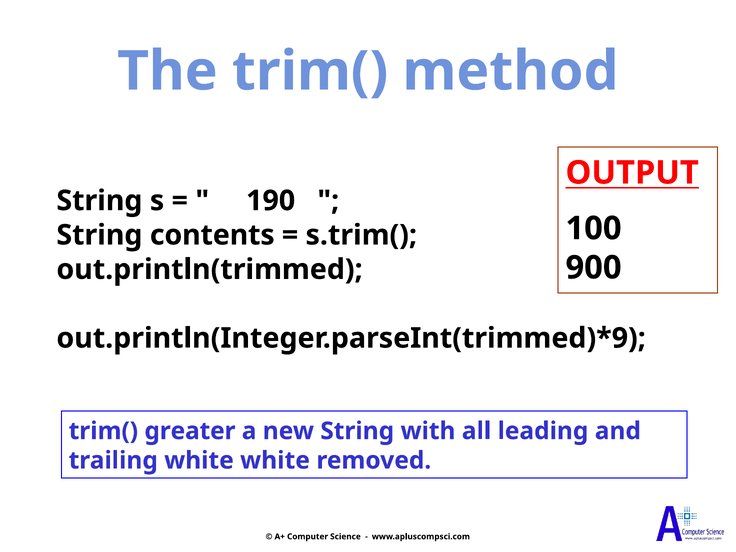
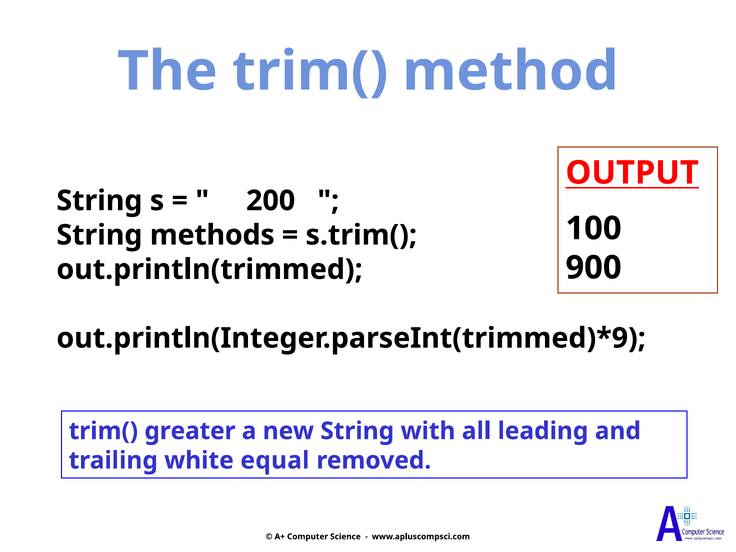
190: 190 -> 200 (271, 201)
contents: contents -> methods (212, 235)
white white: white -> equal (275, 460)
